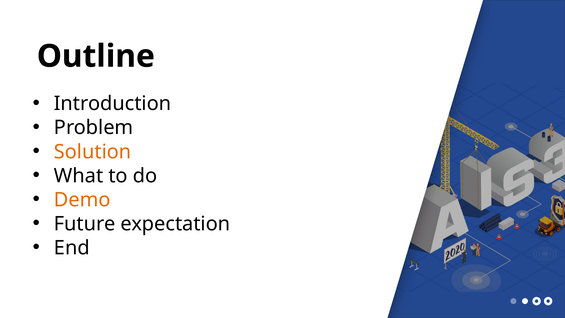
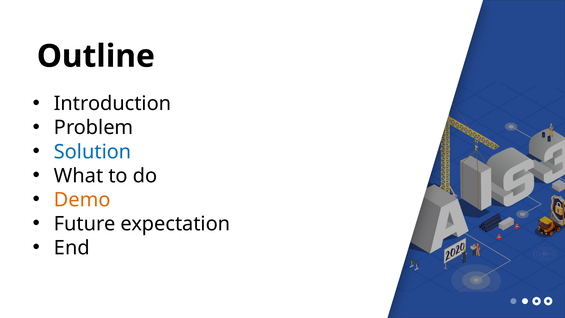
Solution colour: orange -> blue (93, 152)
